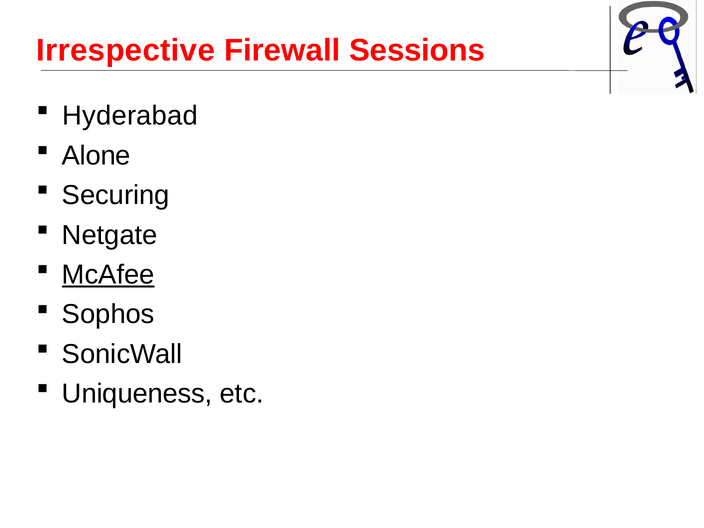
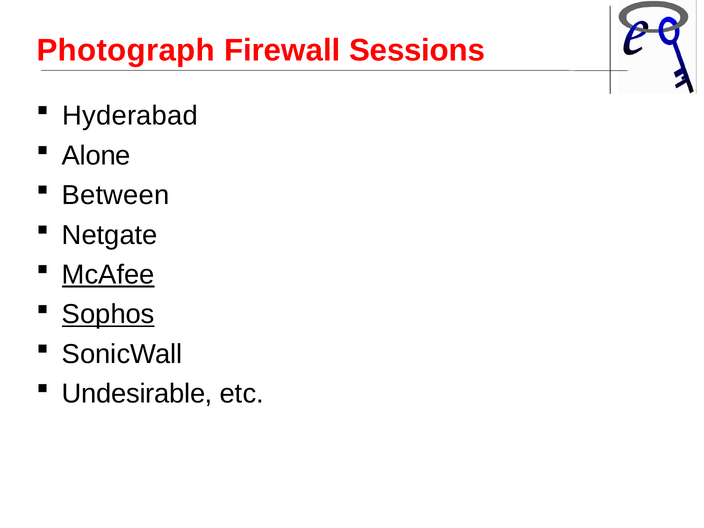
Irrespective: Irrespective -> Photograph (126, 50)
Securing: Securing -> Between (116, 195)
Sophos underline: none -> present (108, 314)
Uniqueness: Uniqueness -> Undesirable (137, 394)
